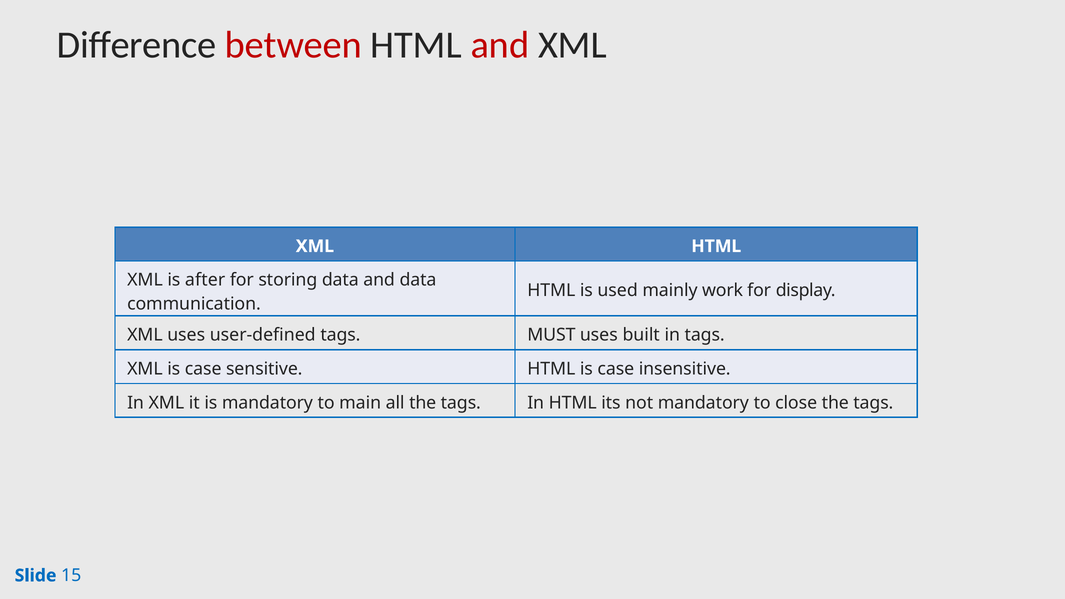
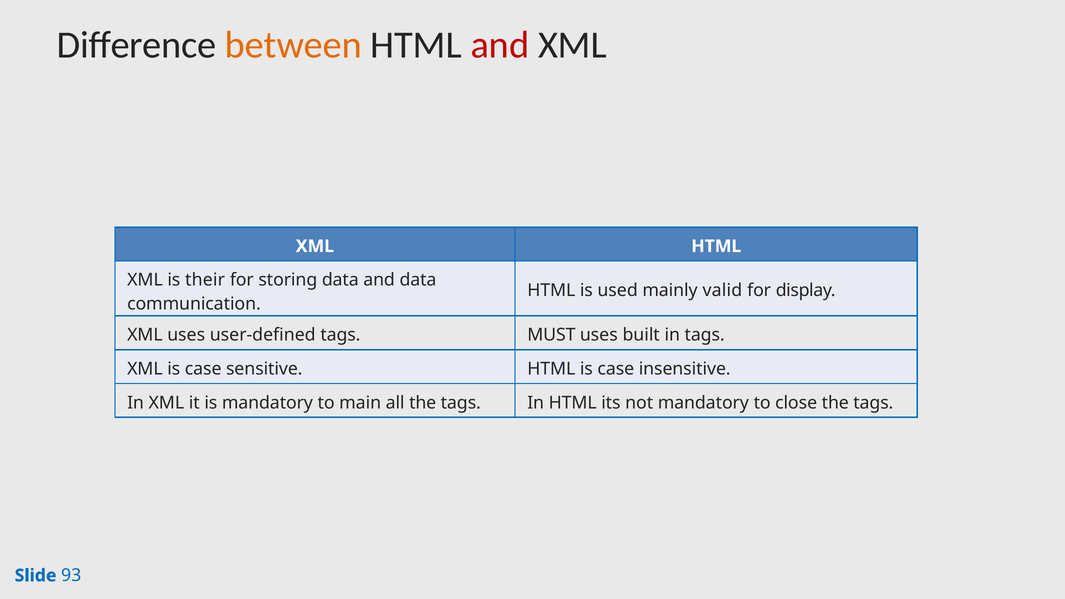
between colour: red -> orange (293, 45)
after: after -> their (205, 280)
work: work -> valid (722, 291)
15: 15 -> 93 (71, 576)
